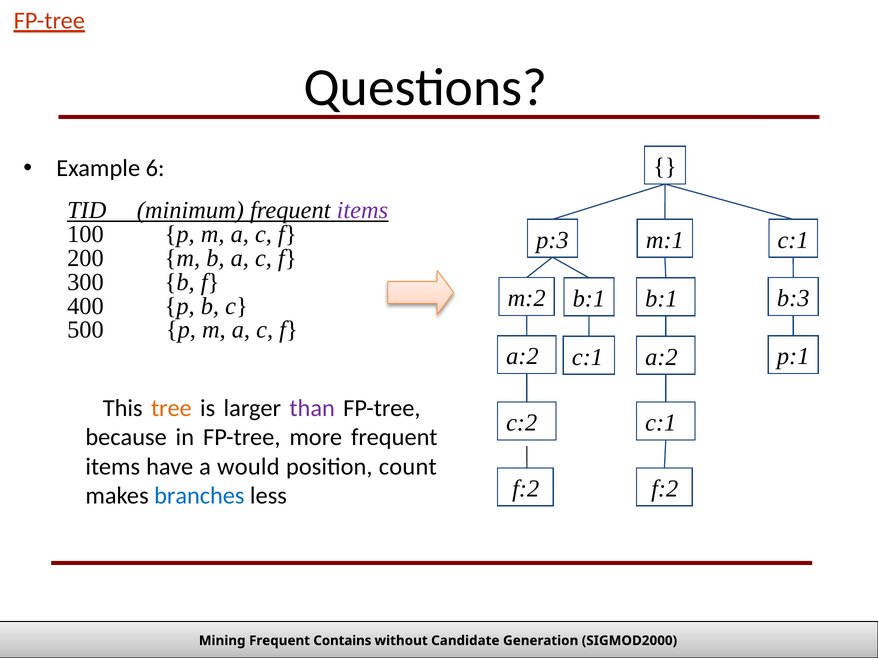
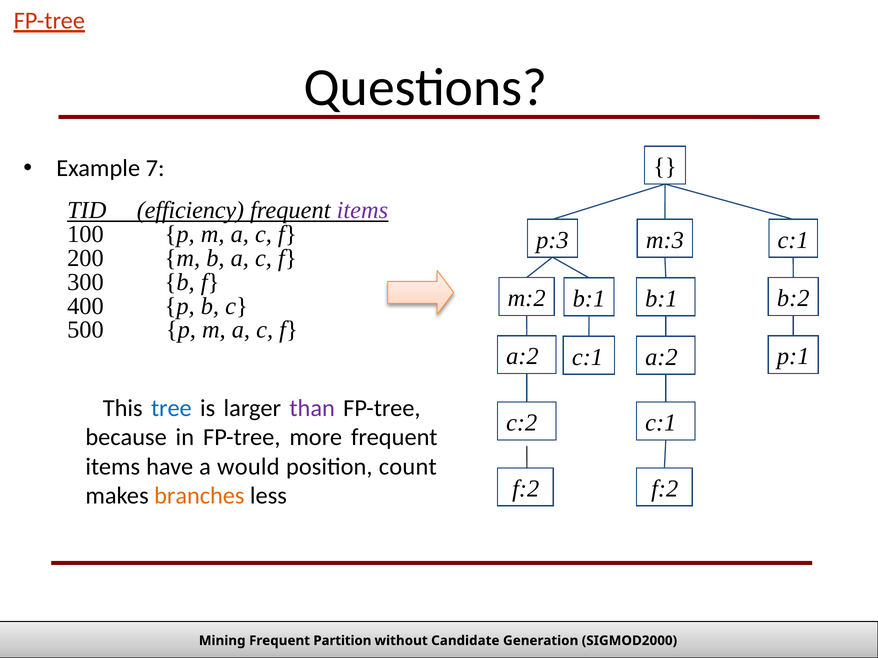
6: 6 -> 7 (155, 169)
minimum: minimum -> efficiency (190, 211)
m:1: m:1 -> m:3 (665, 240)
b:3: b:3 -> b:2 (793, 298)
tree colour: orange -> blue (171, 408)
branches colour: blue -> orange (199, 496)
Contains: Contains -> Partition (342, 641)
